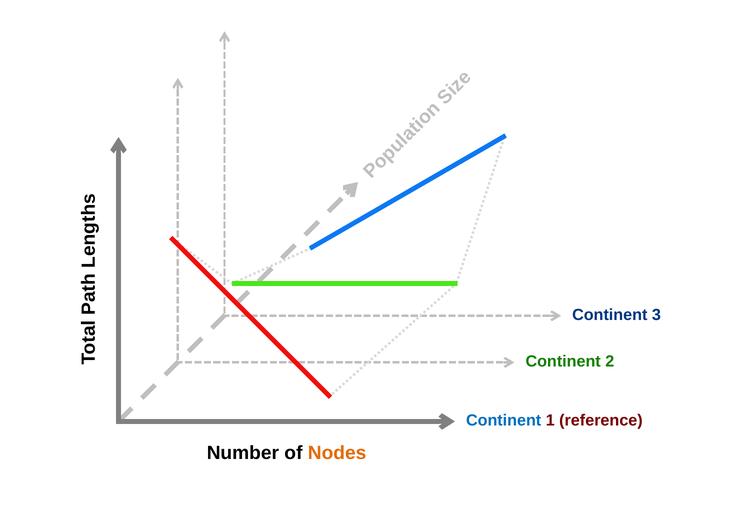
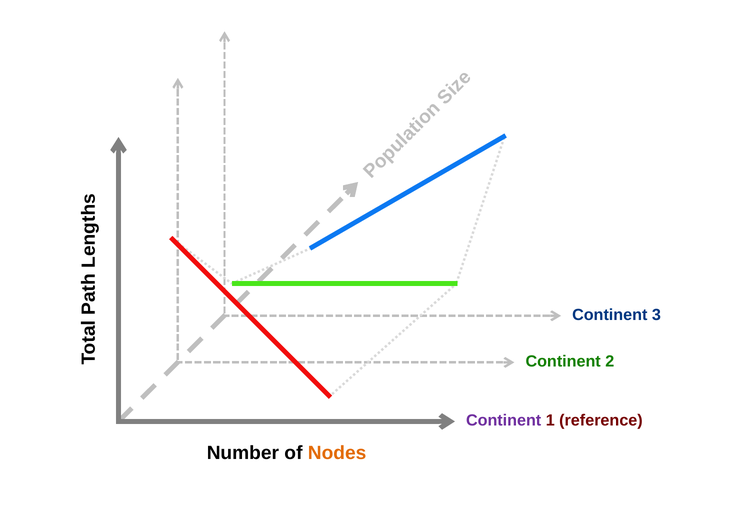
Continent colour: blue -> purple (504, 421)
